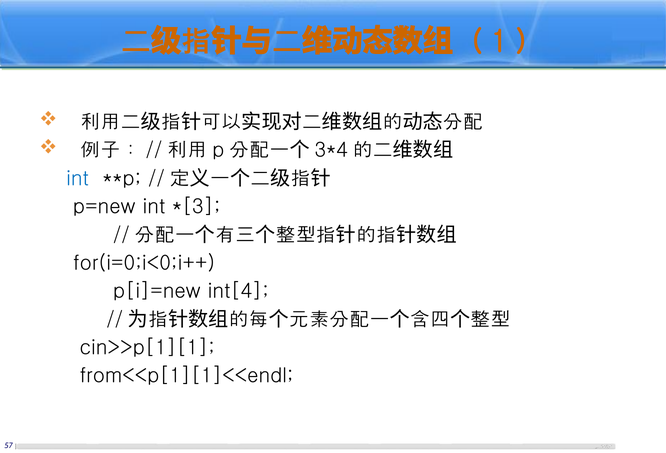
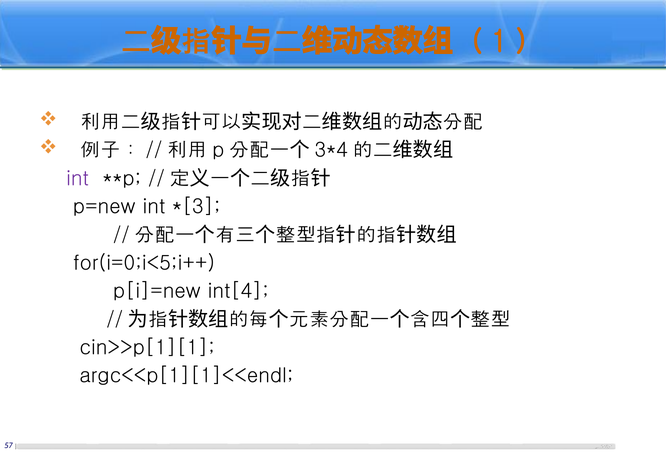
int colour: blue -> purple (77, 179)
for(i=0;i<0;i++: for(i=0;i<0;i++ -> for(i=0;i<5;i++ (144, 263)
from<<p[1][1]<<endl: from<<p[1][1]<<endl -> argc<<p[1][1]<<endl (186, 376)
